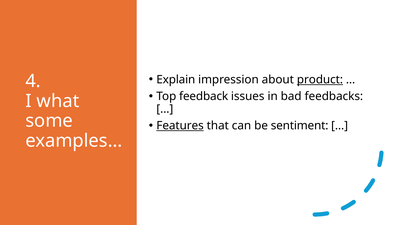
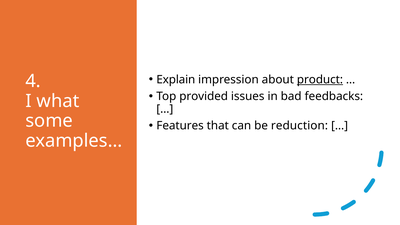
feedback: feedback -> provided (204, 96)
Features underline: present -> none (180, 126)
sentiment: sentiment -> reduction (299, 126)
